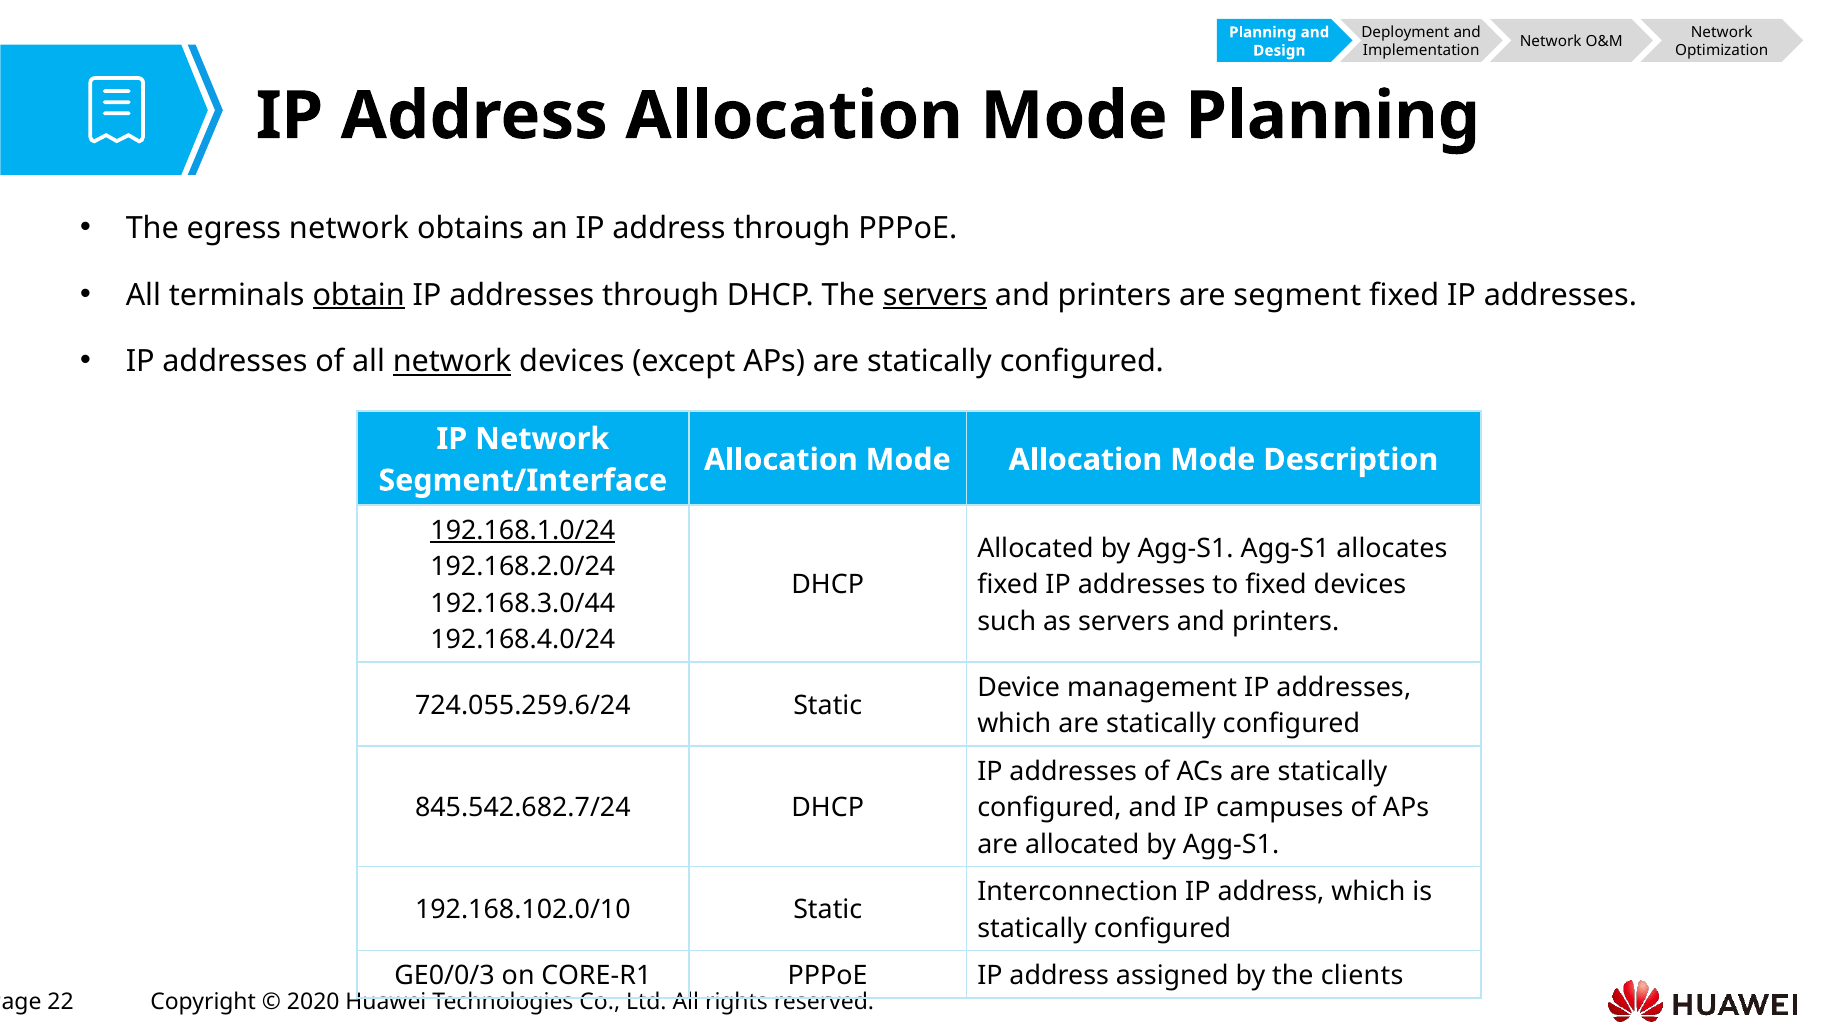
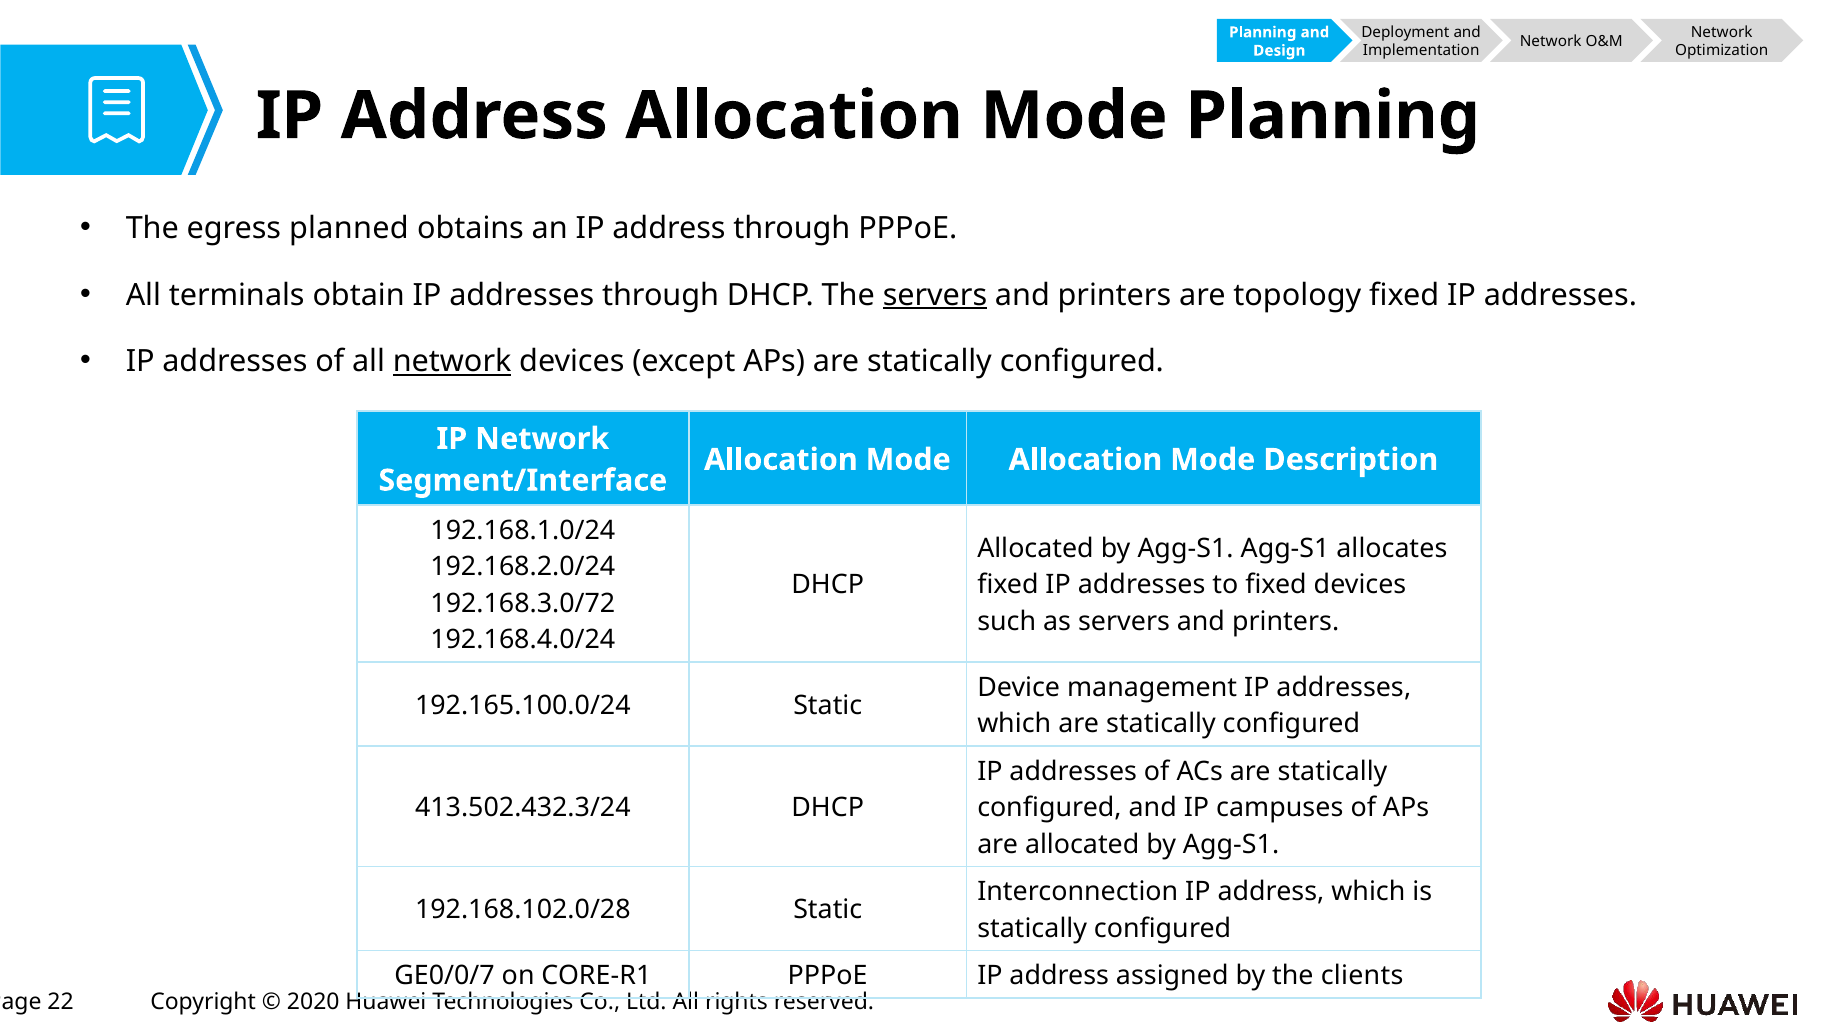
egress network: network -> planned (349, 228)
obtain underline: present -> none (359, 295)
segment: segment -> topology (1297, 295)
192.168.1.0/24 underline: present -> none (523, 530)
192.168.3.0/44: 192.168.3.0/44 -> 192.168.3.0/72 (523, 603)
724.055.259.6/24: 724.055.259.6/24 -> 192.165.100.0/24 (523, 706)
845.542.682.7/24: 845.542.682.7/24 -> 413.502.432.3/24 (523, 808)
192.168.102.0/10: 192.168.102.0/10 -> 192.168.102.0/28 (523, 910)
GE0/0/3: GE0/0/3 -> GE0/0/7 (445, 976)
